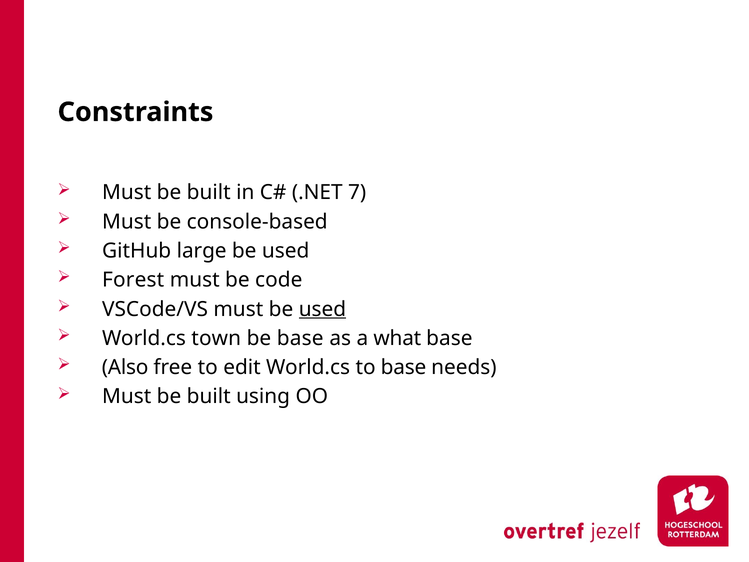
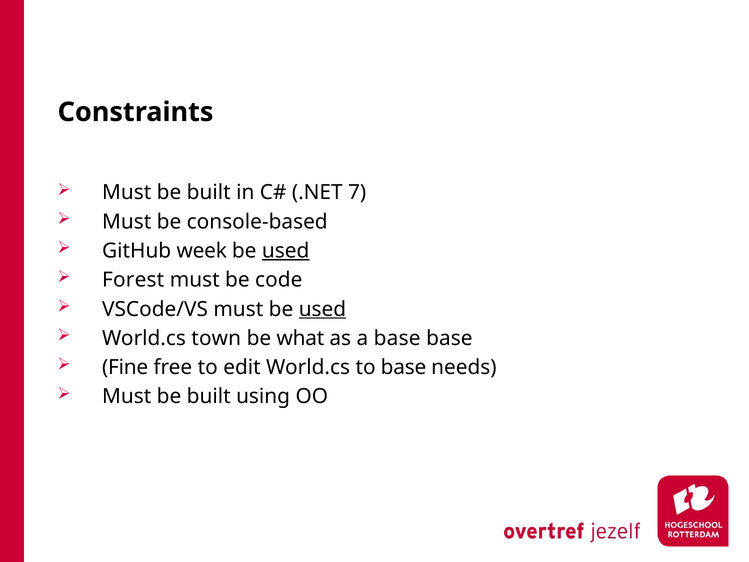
large: large -> week (202, 251)
used underline: none -> present (286, 251)
be base: base -> what (300, 338)
a what: what -> base (397, 338)
Also: Also -> Fine (125, 367)
